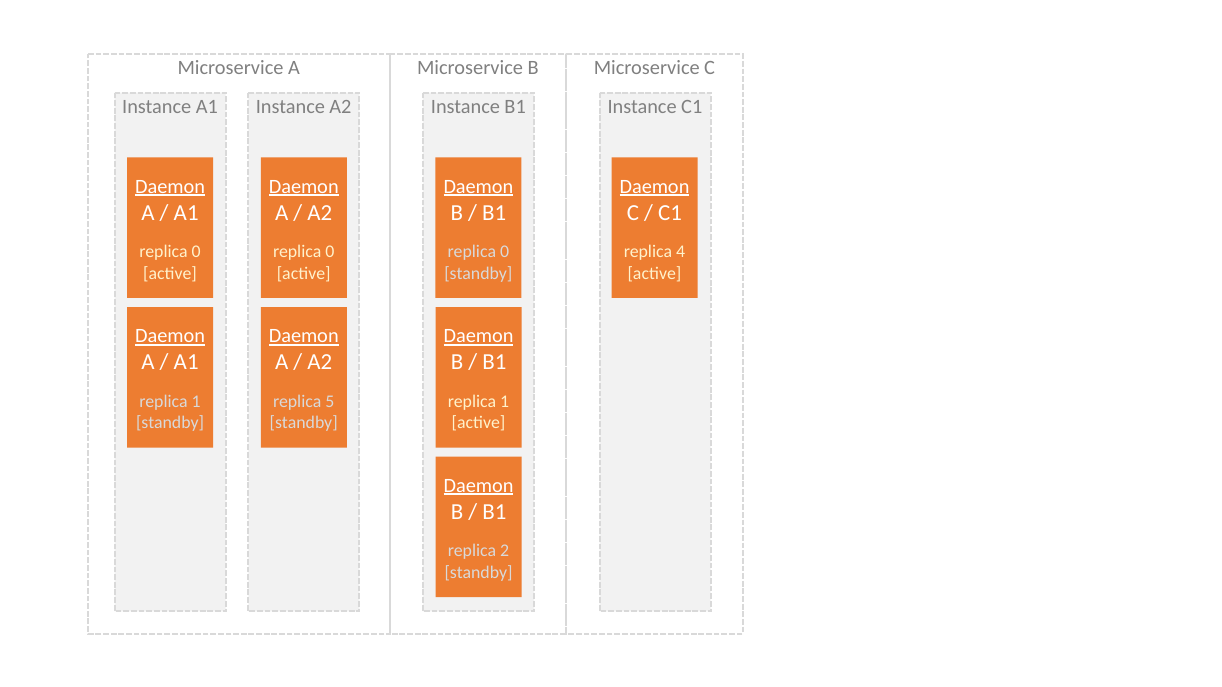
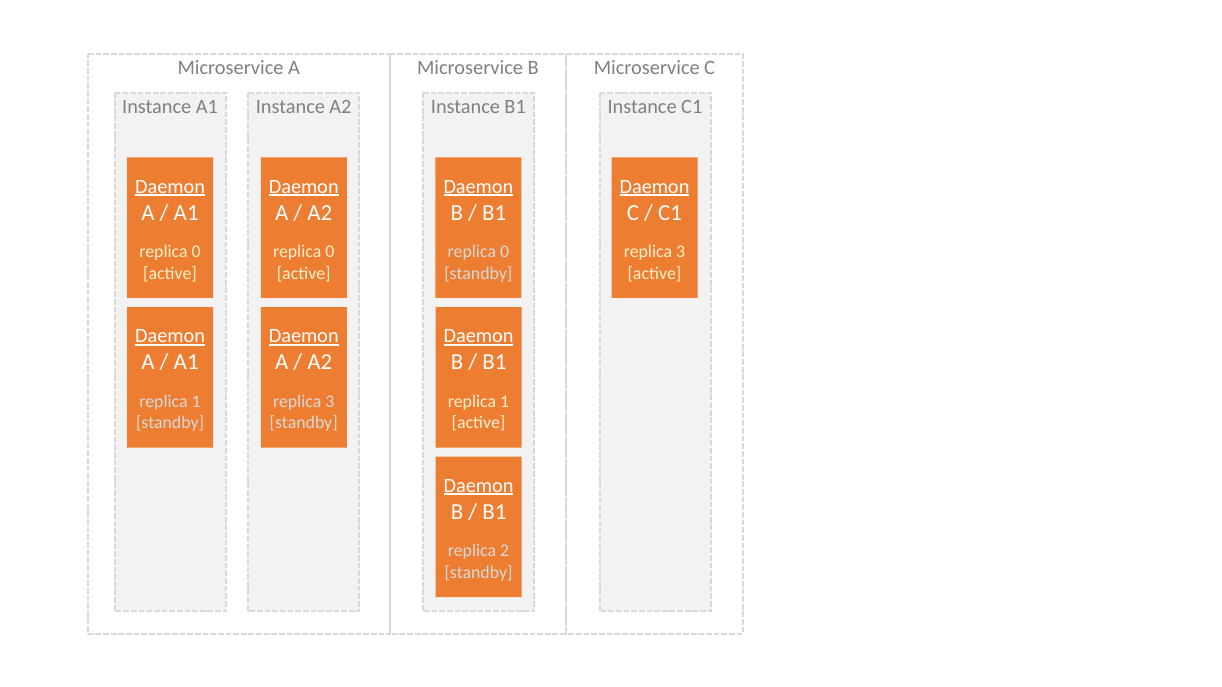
4: 4 -> 3 (681, 252)
5: 5 -> 3 (330, 402)
